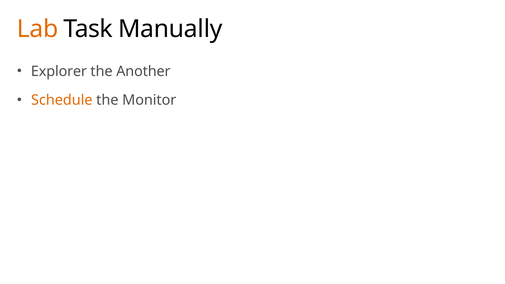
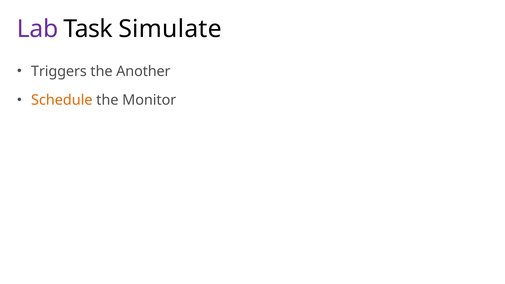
Lab colour: orange -> purple (38, 29)
Manually: Manually -> Simulate (170, 29)
Explorer: Explorer -> Triggers (59, 71)
